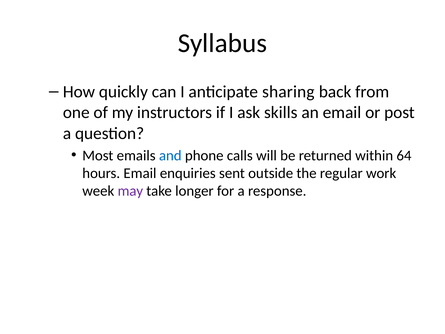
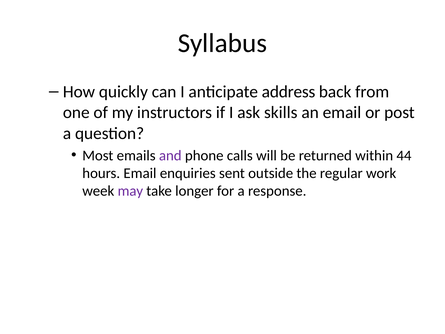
sharing: sharing -> address (289, 92)
and colour: blue -> purple (170, 155)
64: 64 -> 44 (404, 155)
